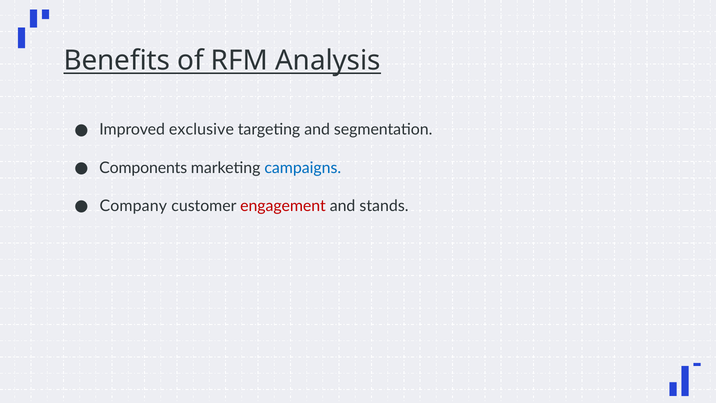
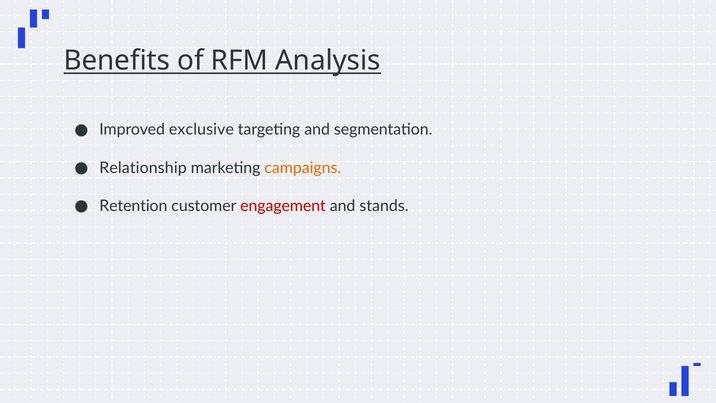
Components: Components -> Relationship (143, 168)
campaigns colour: blue -> orange (303, 168)
Company: Company -> Retention (133, 206)
